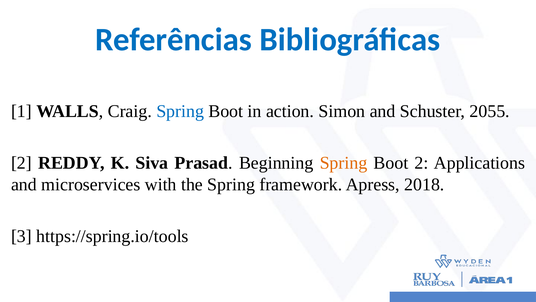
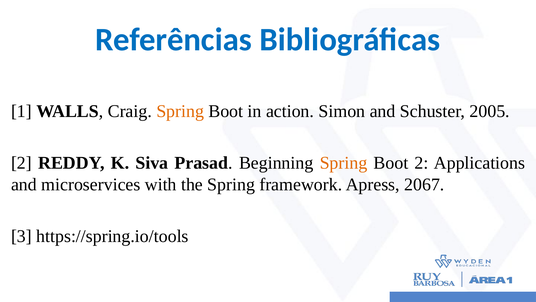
Spring colour: blue -> orange (180, 111)
2055: 2055 -> 2005 (490, 111)
2018: 2018 -> 2067 (424, 184)
